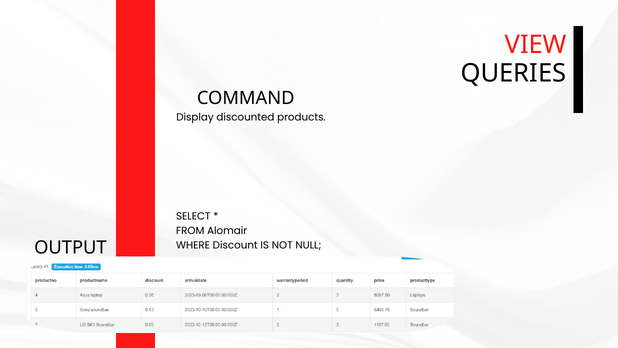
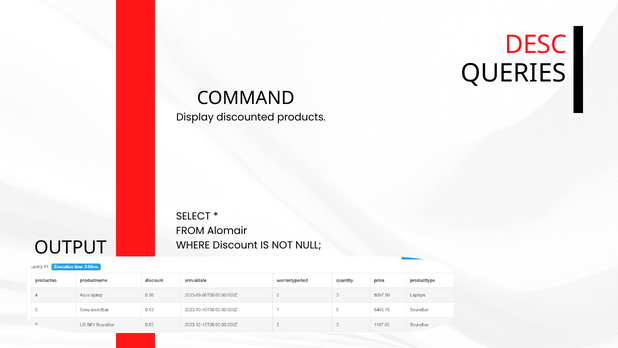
VIEW: VIEW -> DESC (536, 45)
